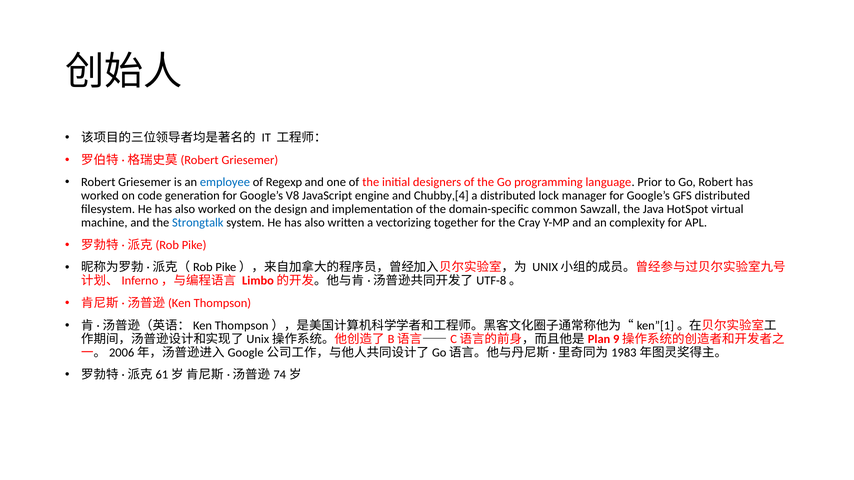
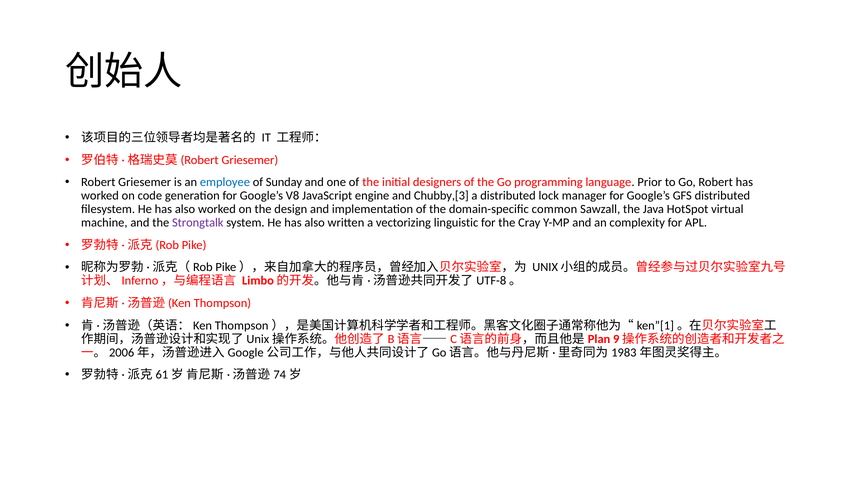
Regexp: Regexp -> Sunday (284, 182)
Chubby,[4: Chubby,[4 -> Chubby,[3 (441, 196)
Strongtalk colour: blue -> purple (198, 223)
together: together -> linguistic (456, 223)
